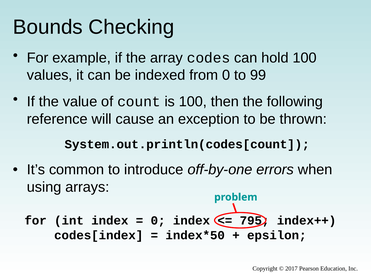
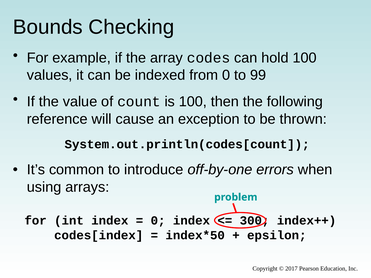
795: 795 -> 300 (255, 221)
